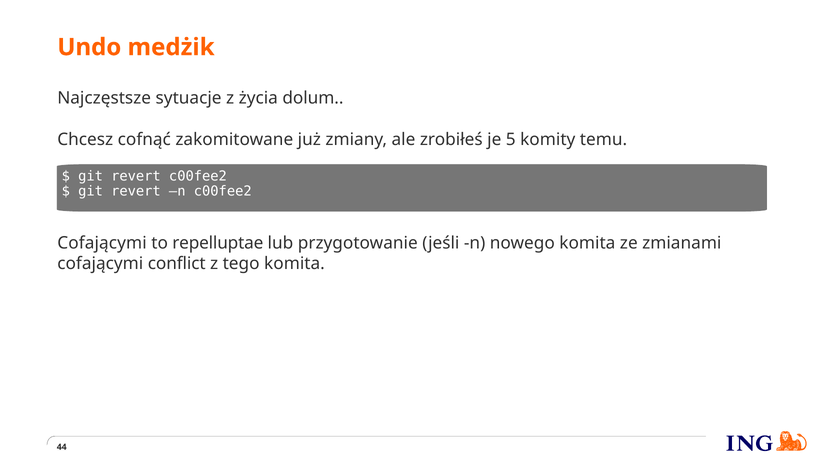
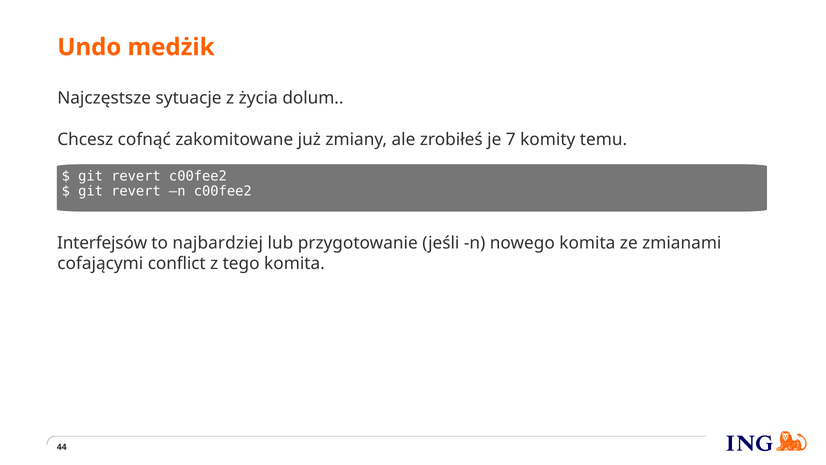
5: 5 -> 7 (511, 139)
Cofającymi: Cofającymi -> Interfejsów (102, 243)
repelluptae: repelluptae -> najbardziej (218, 243)
